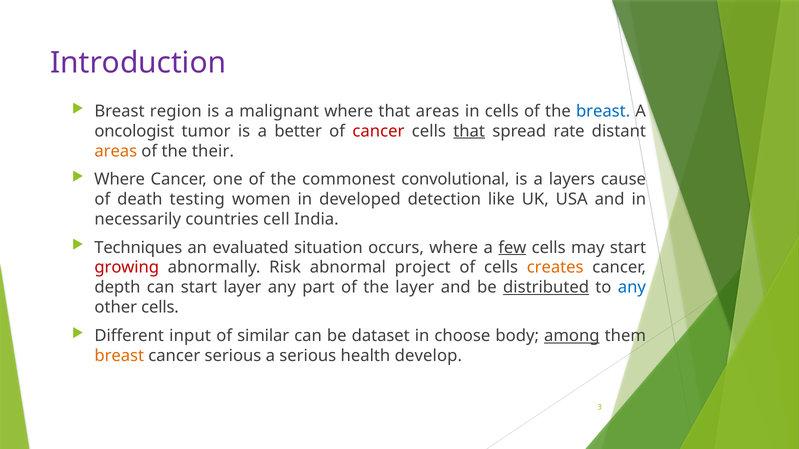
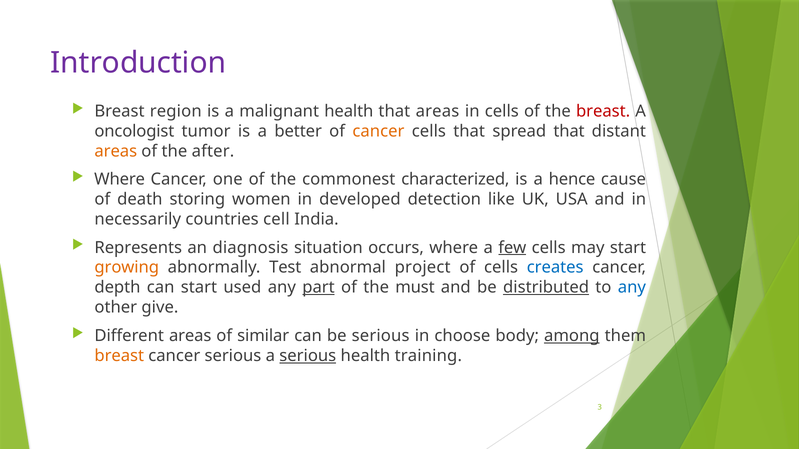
malignant where: where -> health (349, 111)
breast colour: blue -> red (603, 111)
cancer colour: red -> orange (378, 131)
that underline: present -> none (469, 131)
spread rate: rate -> that (569, 131)
their: their -> after (213, 151)
convolutional: convolutional -> characterized (455, 179)
layers: layers -> hence (572, 179)
testing: testing -> storing (197, 199)
Techniques: Techniques -> Represents (138, 248)
evaluated: evaluated -> diagnosis (250, 248)
growing colour: red -> orange (127, 268)
Risk: Risk -> Test (285, 268)
creates colour: orange -> blue (555, 268)
start layer: layer -> used (242, 288)
part underline: none -> present (318, 288)
the layer: layer -> must (415, 288)
other cells: cells -> give (160, 308)
Different input: input -> areas (190, 336)
be dataset: dataset -> serious (381, 336)
serious underline: none -> present (308, 356)
develop: develop -> training (428, 356)
